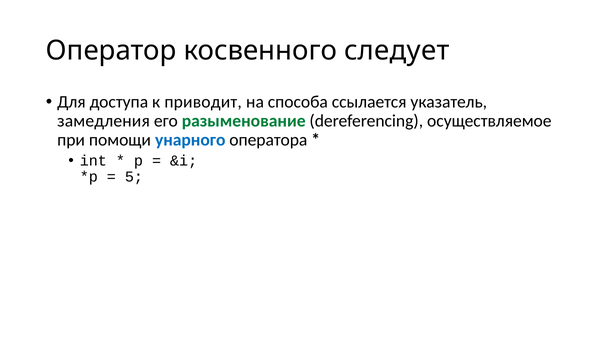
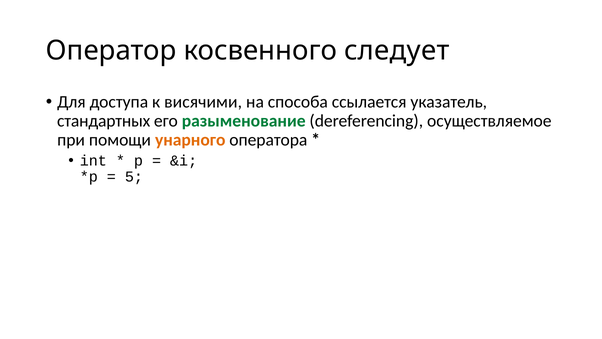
приводит: приводит -> висячими (203, 102)
замедления: замедления -> стандартных (104, 121)
унарного colour: blue -> orange (190, 140)
